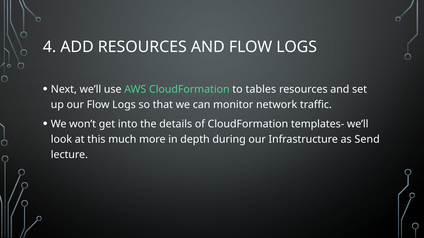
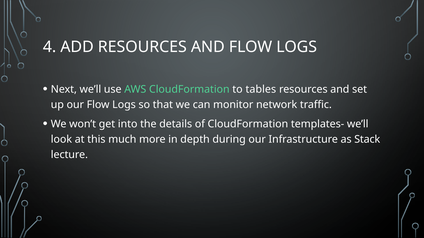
Send: Send -> Stack (367, 140)
